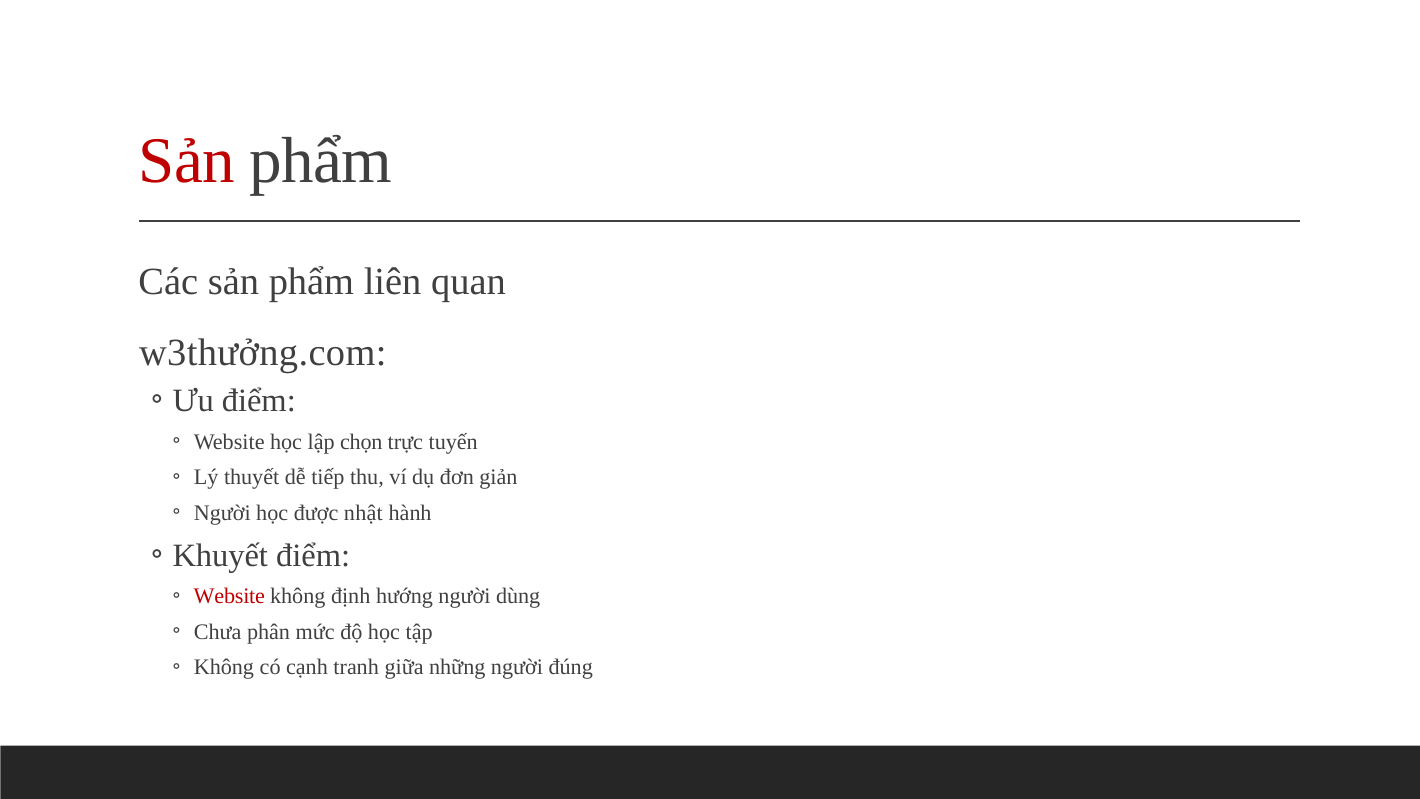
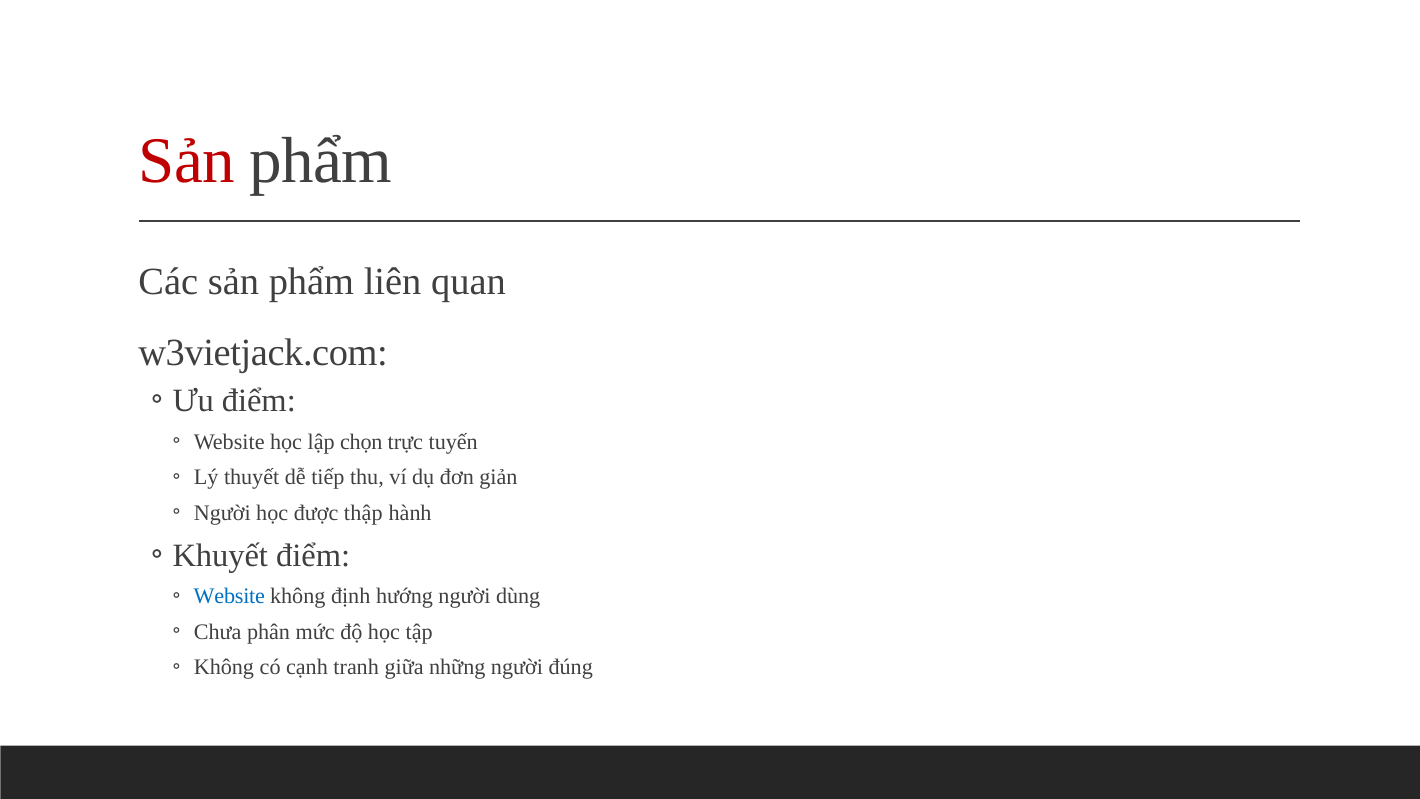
w3thưởng.com: w3thưởng.com -> w3vietjack.com (263, 353)
nhật: nhật -> thập (363, 513)
Website colour: red -> blue (229, 596)
